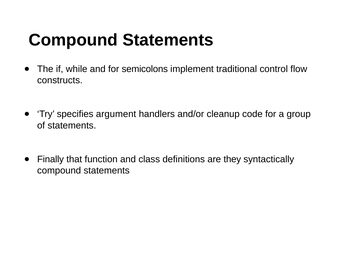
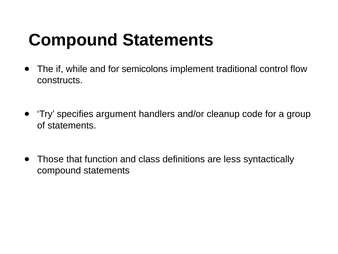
Finally: Finally -> Those (50, 159)
they: they -> less (232, 159)
